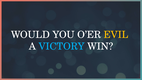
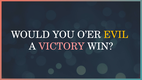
VICTORY colour: light blue -> pink (62, 46)
